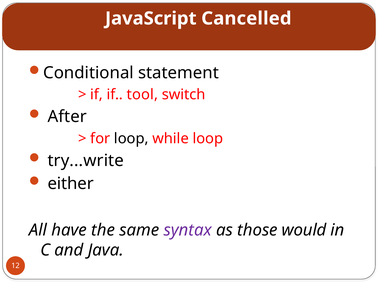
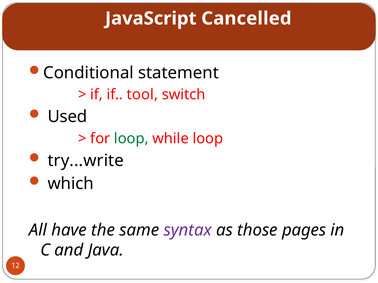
After: After -> Used (67, 117)
loop colour: black -> green (131, 139)
either: either -> which (71, 184)
would: would -> pages (304, 230)
